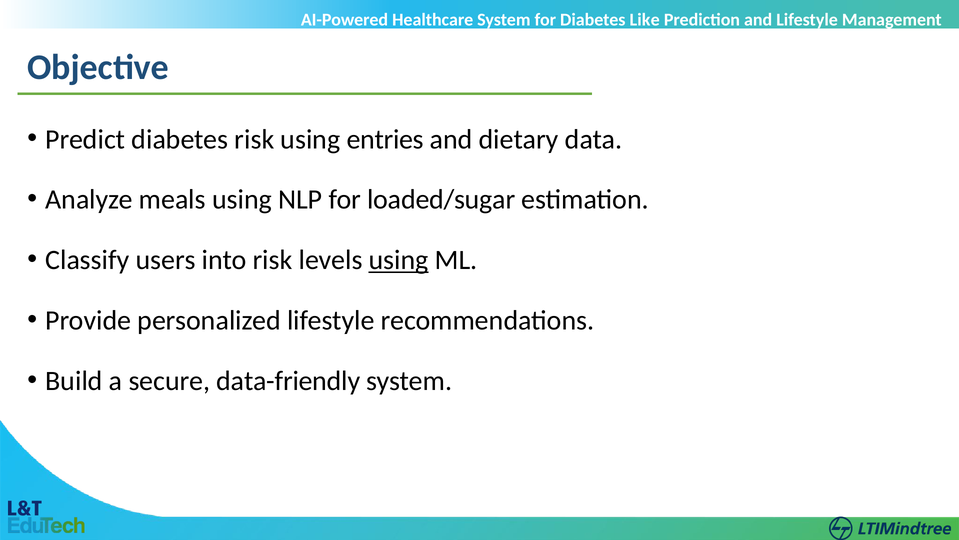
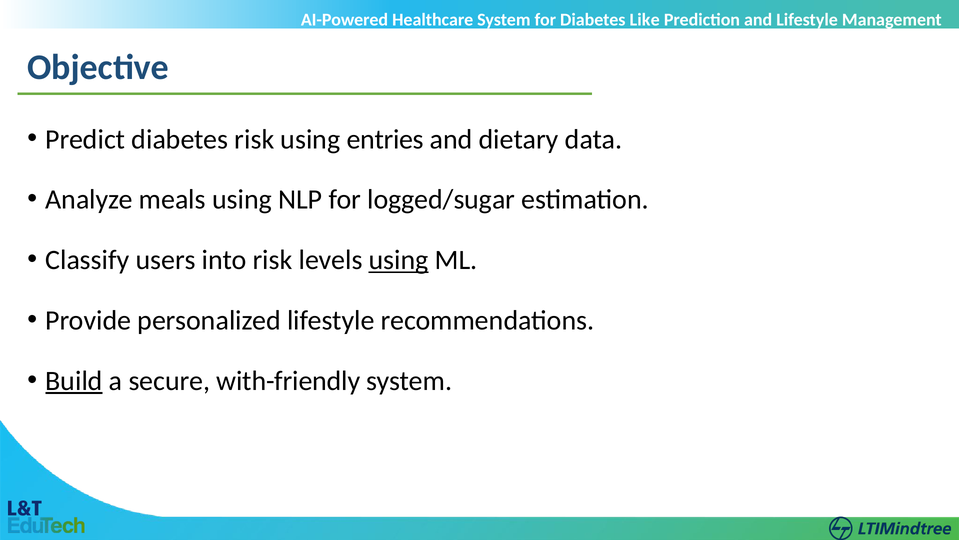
loaded/sugar: loaded/sugar -> logged/sugar (441, 199)
Build underline: none -> present (74, 381)
data-friendly: data-friendly -> with-friendly (288, 381)
